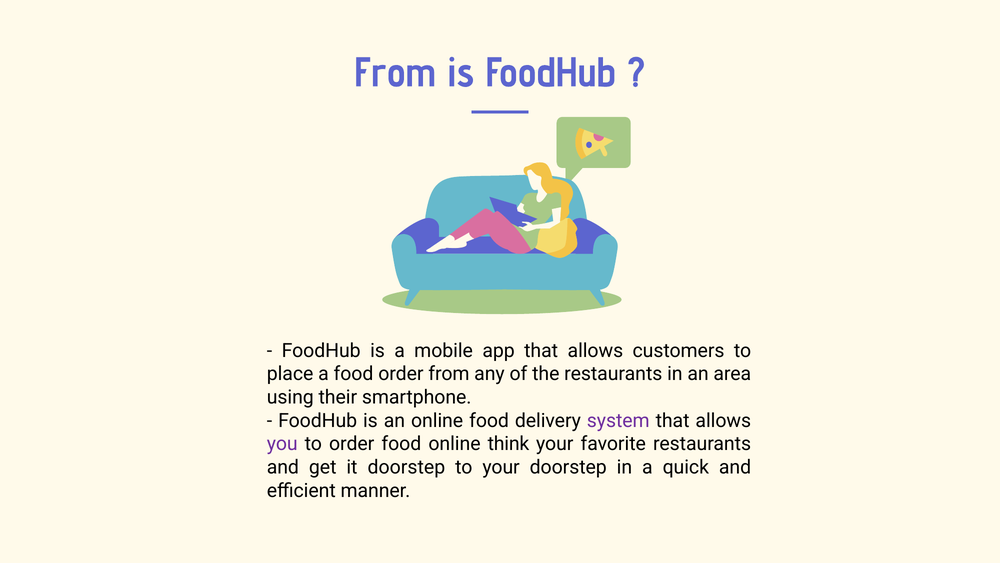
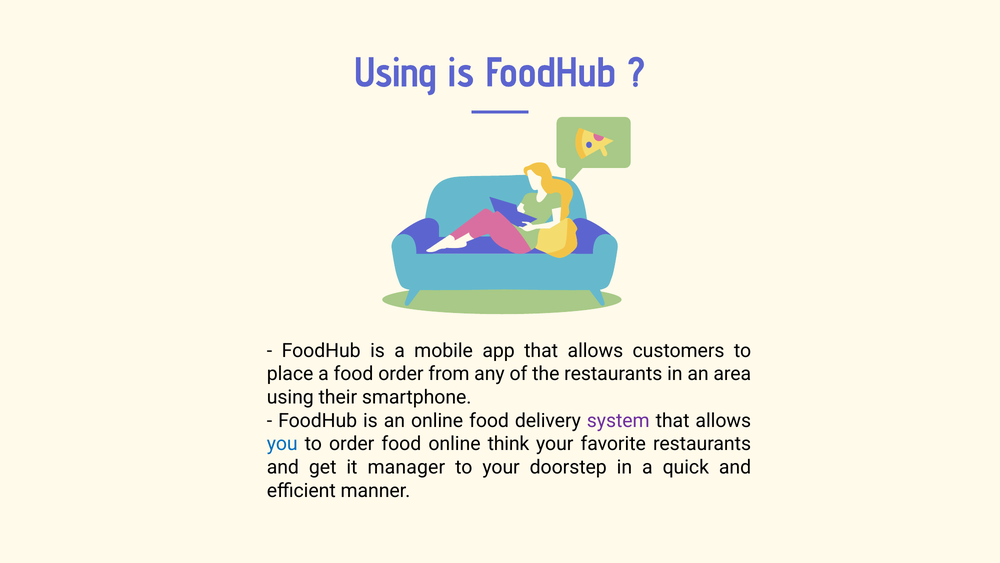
From: From -> Using (395, 73)
you colour: purple -> blue (282, 444)
it doorstep: doorstep -> manager (406, 467)
